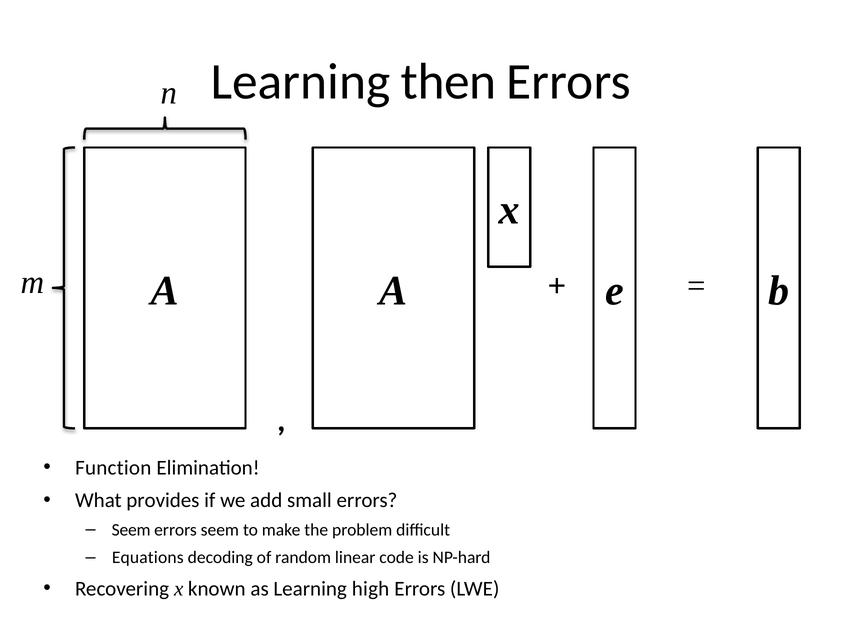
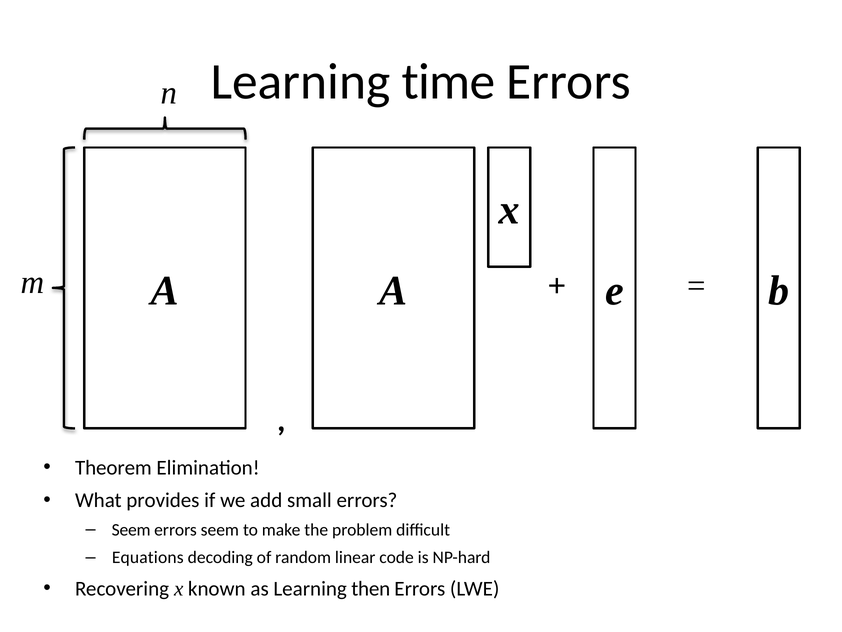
then: then -> time (449, 82)
Function: Function -> Theorem (113, 467)
high: high -> then (371, 588)
